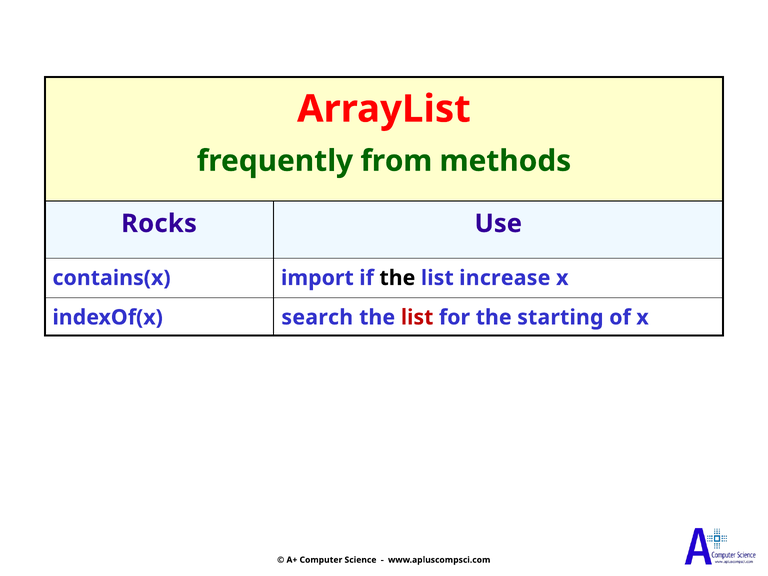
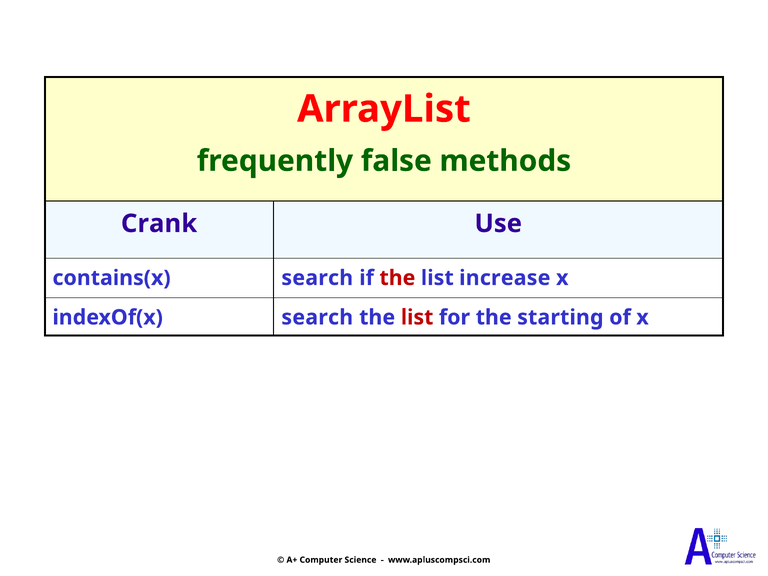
from: from -> false (396, 161)
Rocks: Rocks -> Crank (159, 224)
contains(x import: import -> search (317, 278)
the colour: black -> red (397, 278)
